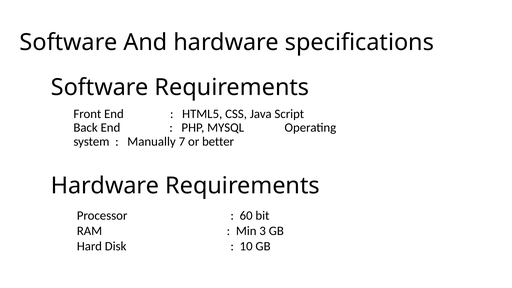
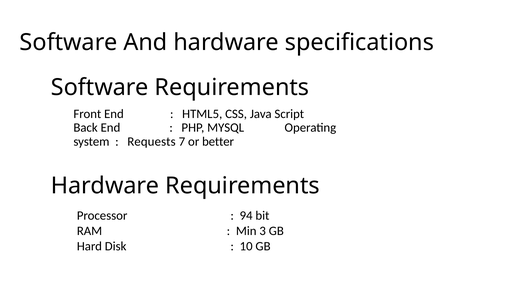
Manually: Manually -> Requests (151, 142)
60: 60 -> 94 (246, 216)
